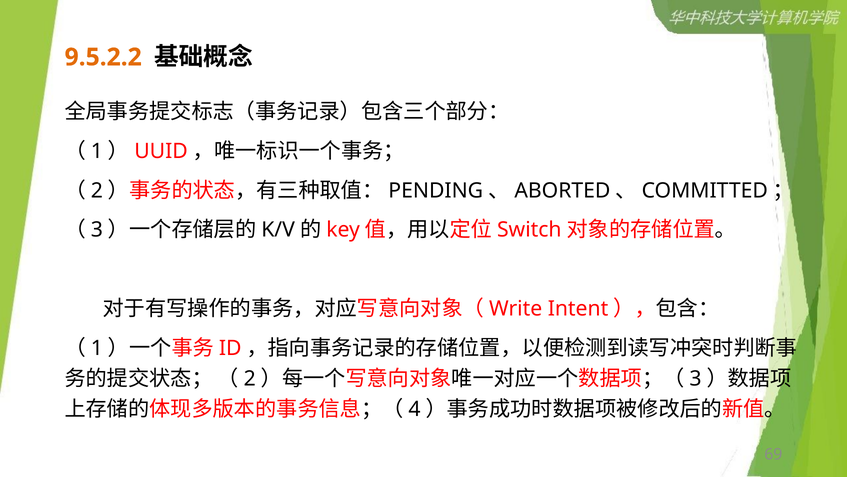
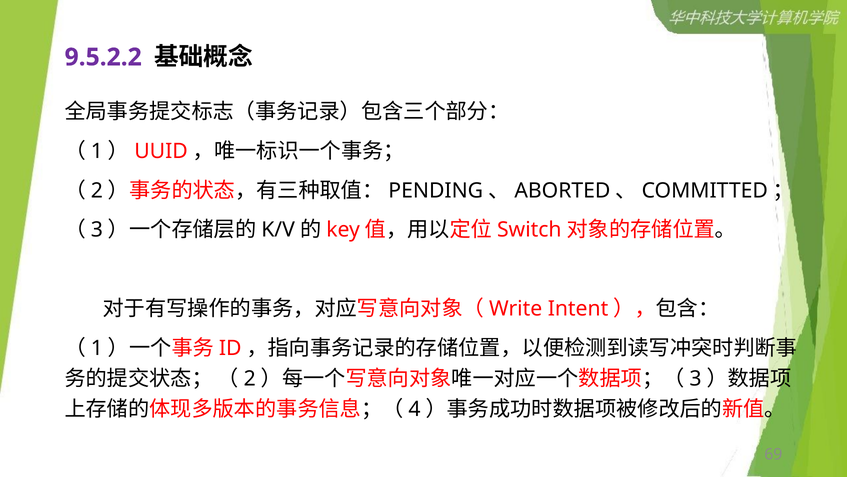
9.5.2.2 colour: orange -> purple (103, 57)
